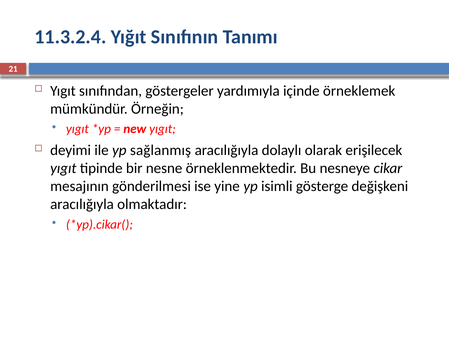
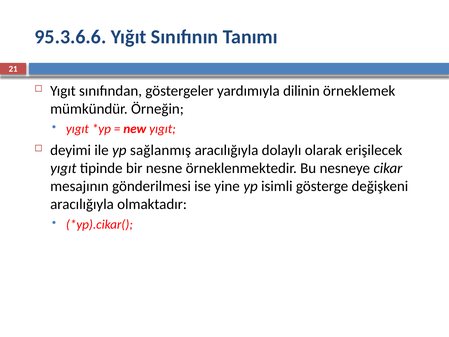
11.3.2.4: 11.3.2.4 -> 95.3.6.6 (70, 37)
içinde: içinde -> dilinin (301, 91)
